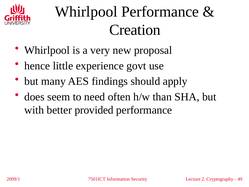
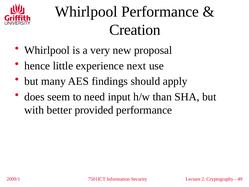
govt: govt -> next (136, 66)
often: often -> input (119, 97)
